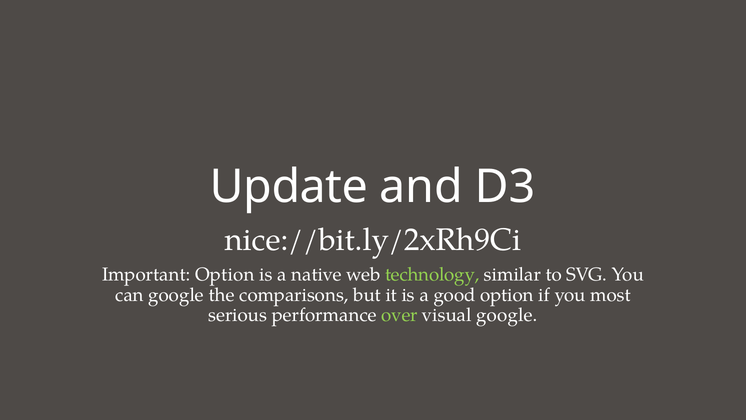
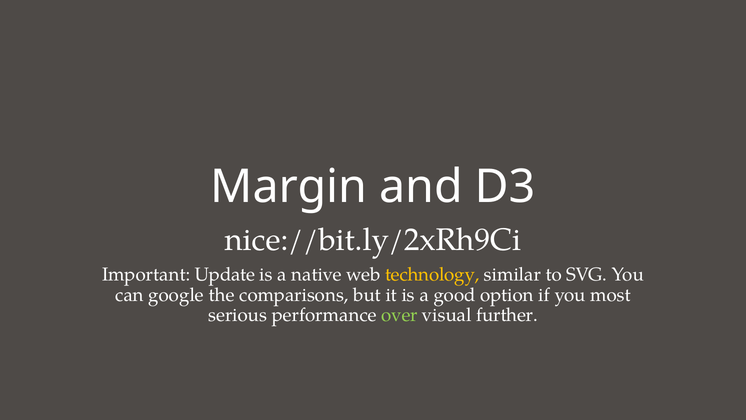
Update: Update -> Margin (289, 186)
Important Option: Option -> Update (225, 274)
technology colour: light green -> yellow (432, 274)
visual google: google -> further (507, 315)
